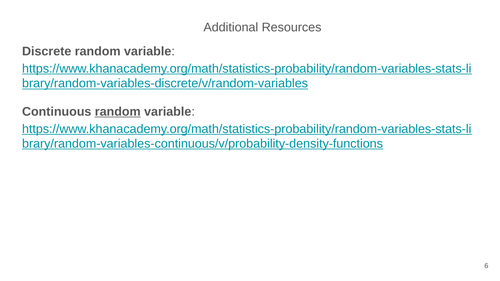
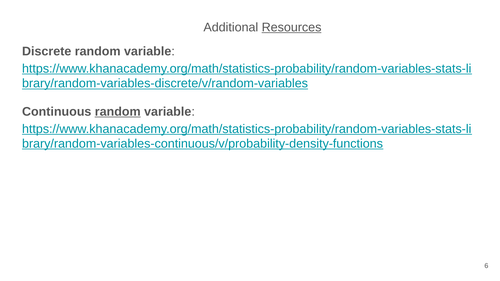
Resources underline: none -> present (292, 27)
